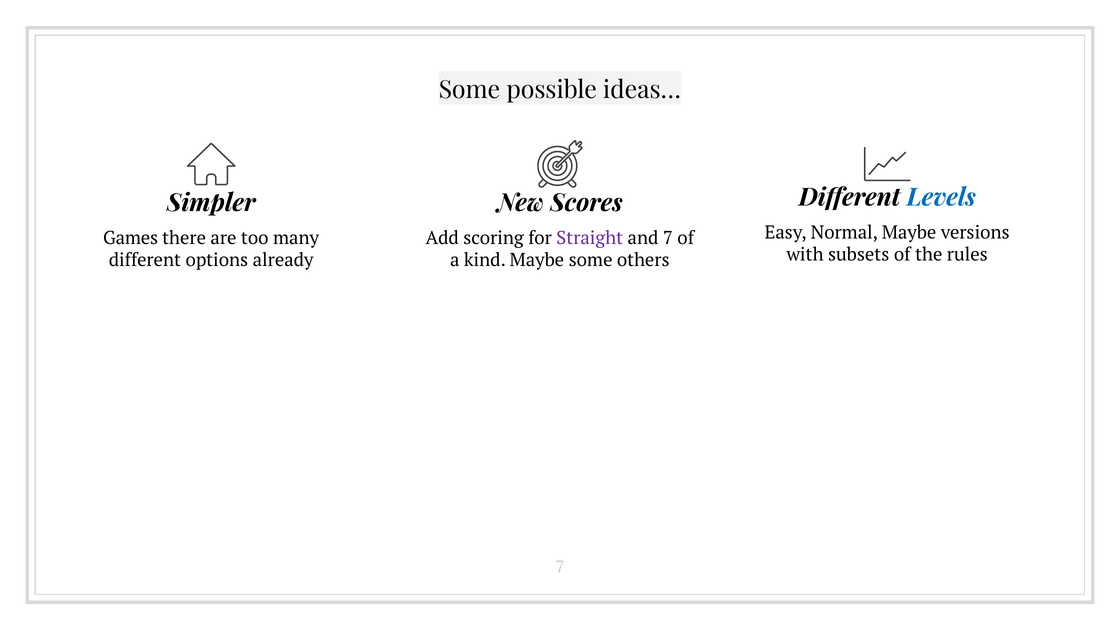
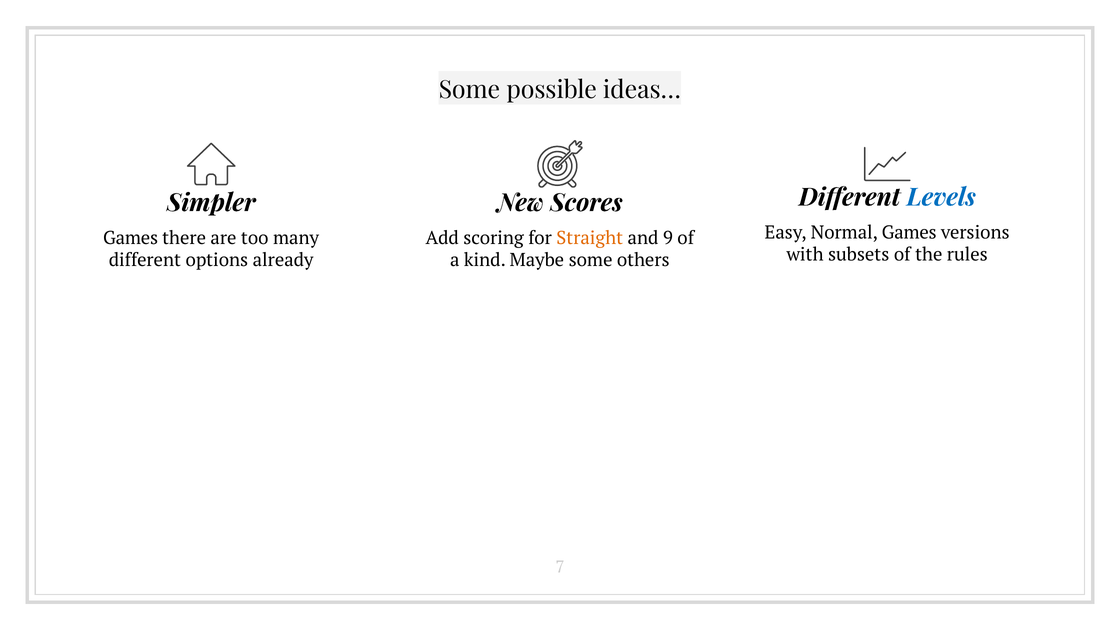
Normal Maybe: Maybe -> Games (909, 232)
Straight colour: purple -> orange (590, 238)
and 7: 7 -> 9 (668, 238)
